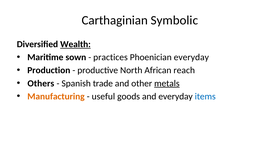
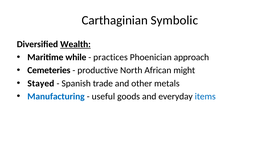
sown: sown -> while (76, 57)
Phoenician everyday: everyday -> approach (191, 57)
Production: Production -> Cemeteries (49, 71)
reach: reach -> might (184, 71)
Others: Others -> Stayed (41, 84)
metals underline: present -> none (167, 84)
Manufacturing colour: orange -> blue (56, 97)
